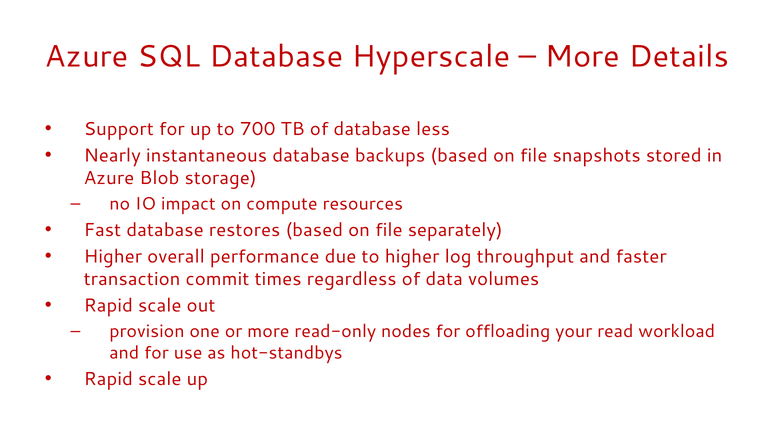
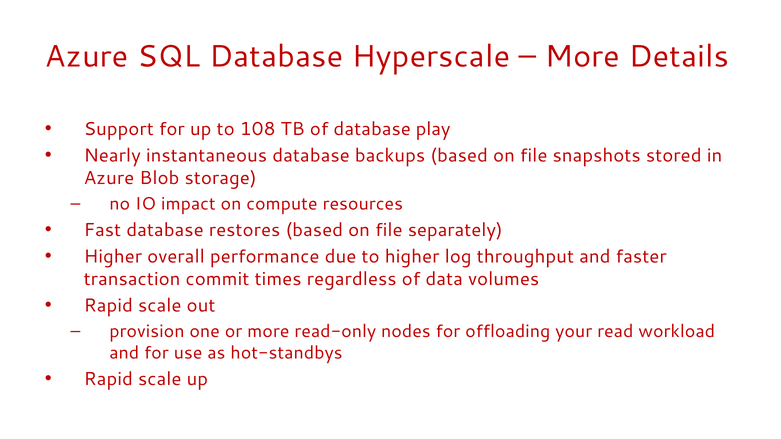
700: 700 -> 108 (258, 129)
less: less -> play (433, 129)
